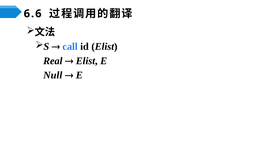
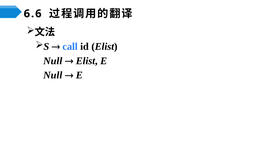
Real: Real -> Null (53, 61)
